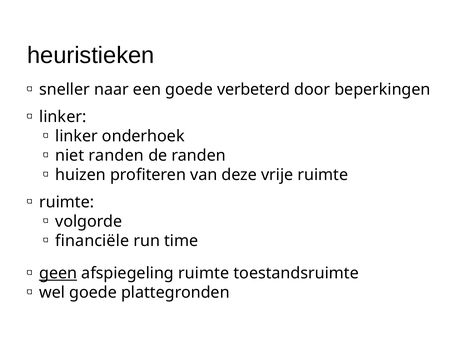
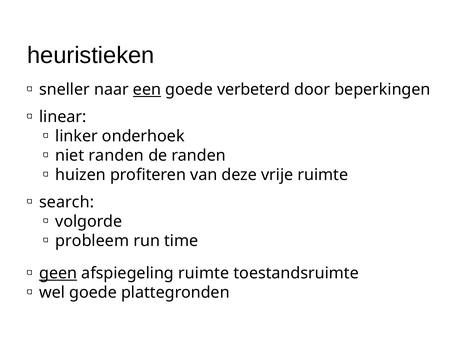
een underline: none -> present (147, 89)
linker: linker -> linear (63, 117)
ruimte: ruimte -> search (67, 202)
financiële: financiële -> probleem (92, 240)
